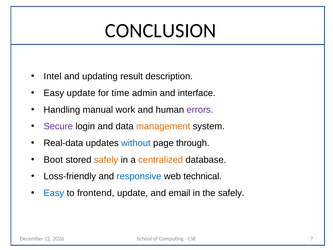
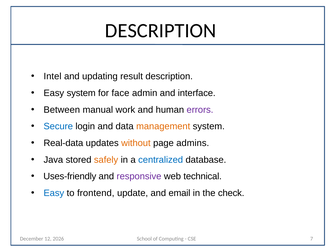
CONCLUSION: CONCLUSION -> DESCRIPTION (161, 31)
Easy update: update -> system (81, 93)
time: time -> face (120, 93)
Handling: Handling -> Between (62, 110)
Secure colour: purple -> blue (58, 126)
without colour: blue -> orange (136, 143)
through: through -> admins (193, 143)
Boot: Boot -> Java (53, 160)
centralized colour: orange -> blue (161, 160)
Loss-friendly: Loss-friendly -> Uses-friendly (70, 176)
responsive colour: blue -> purple (139, 176)
the safely: safely -> check (231, 193)
